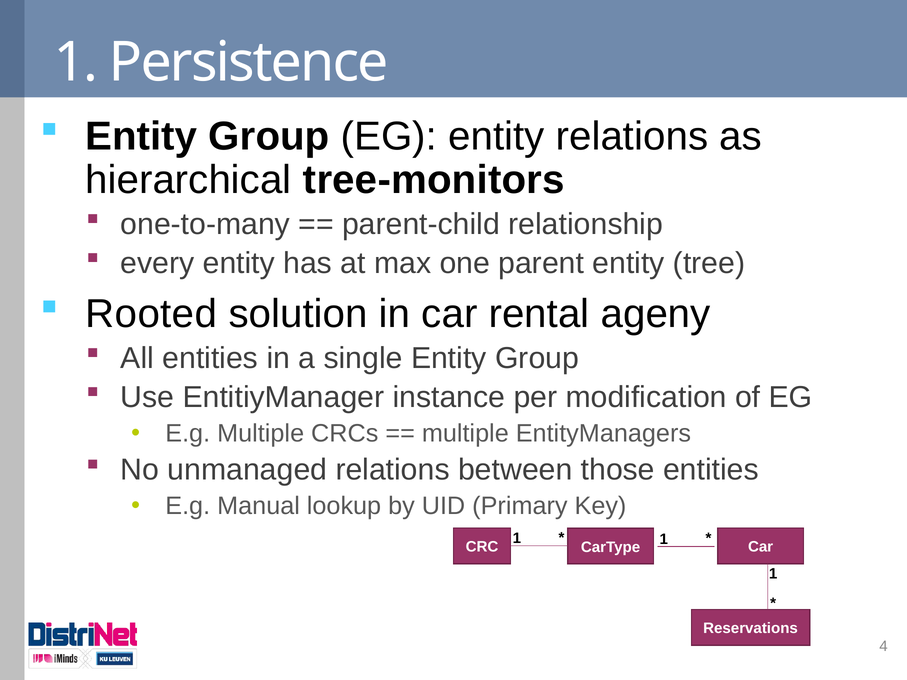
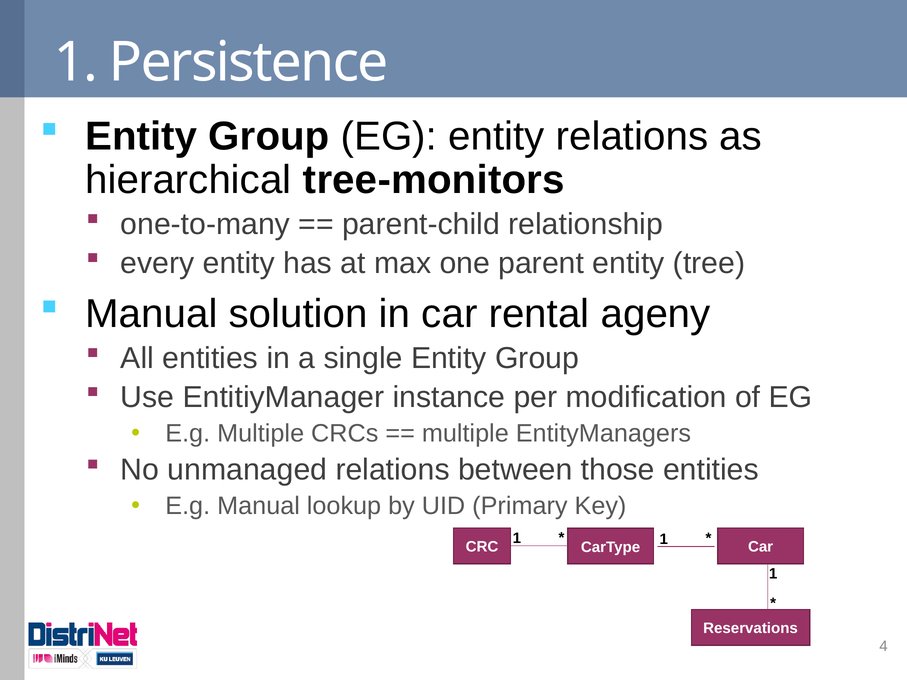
Rooted: Rooted -> Manual (151, 314)
